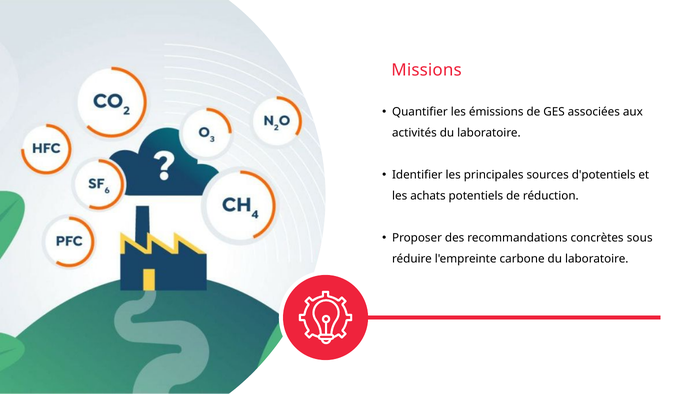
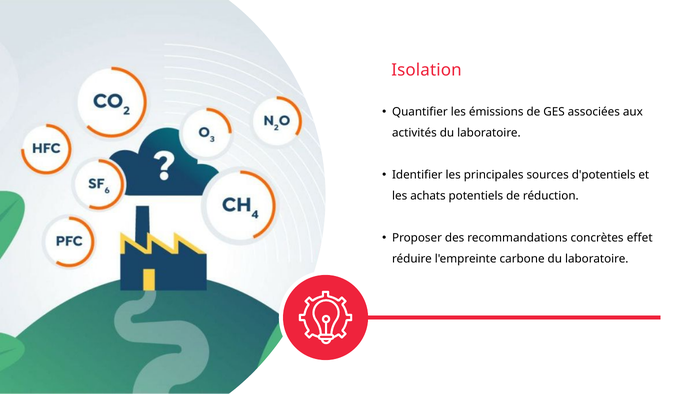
Missions: Missions -> Isolation (427, 70)
sous: sous -> effet (640, 238)
